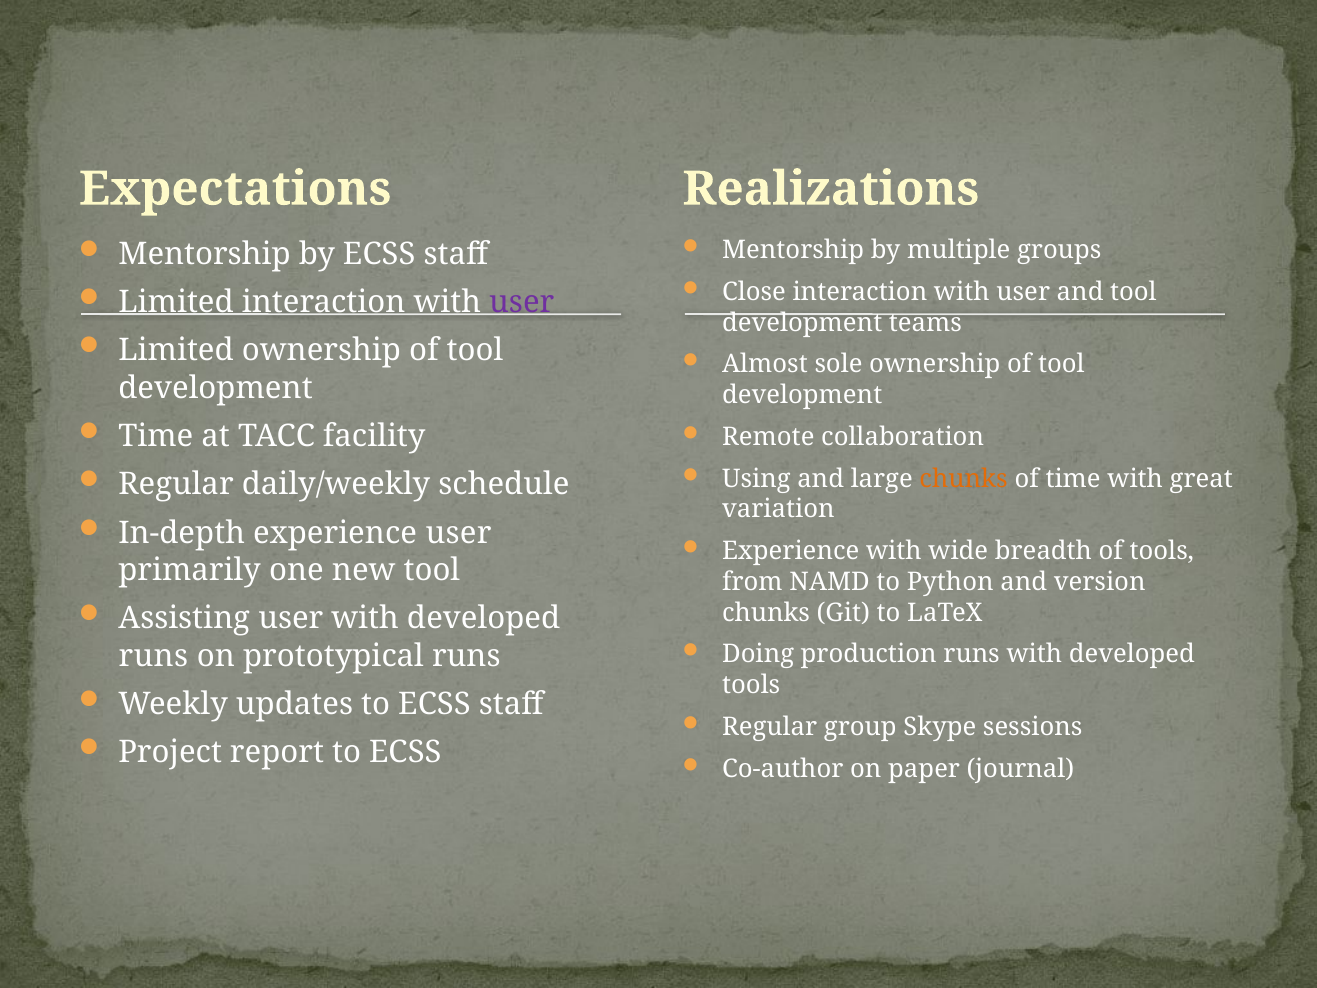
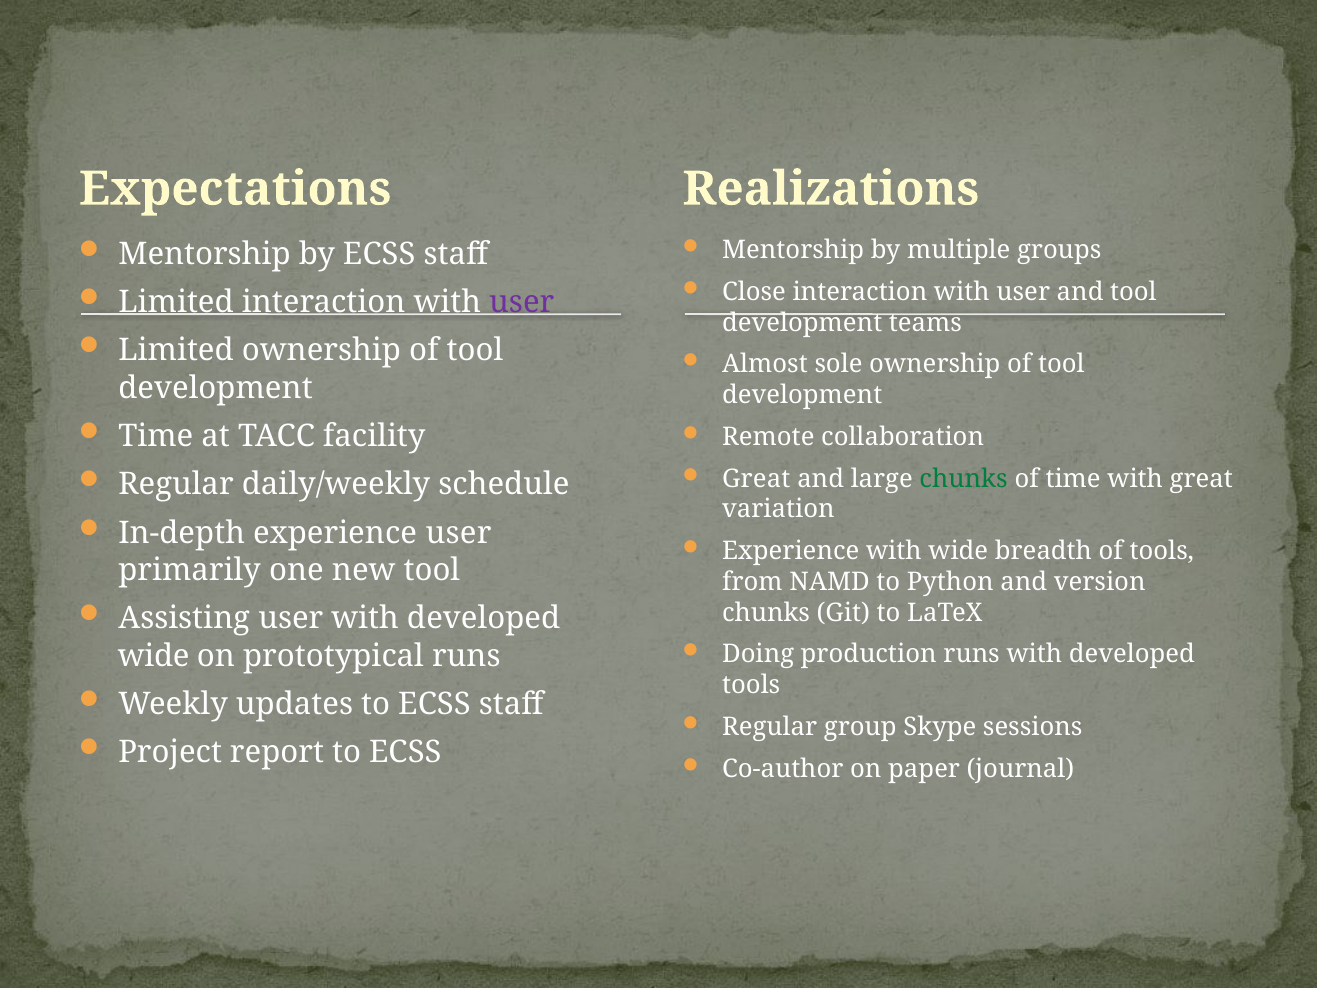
Using: Using -> Great (756, 479)
chunks colour: orange -> green (964, 479)
runs: runs -> wide (154, 656)
